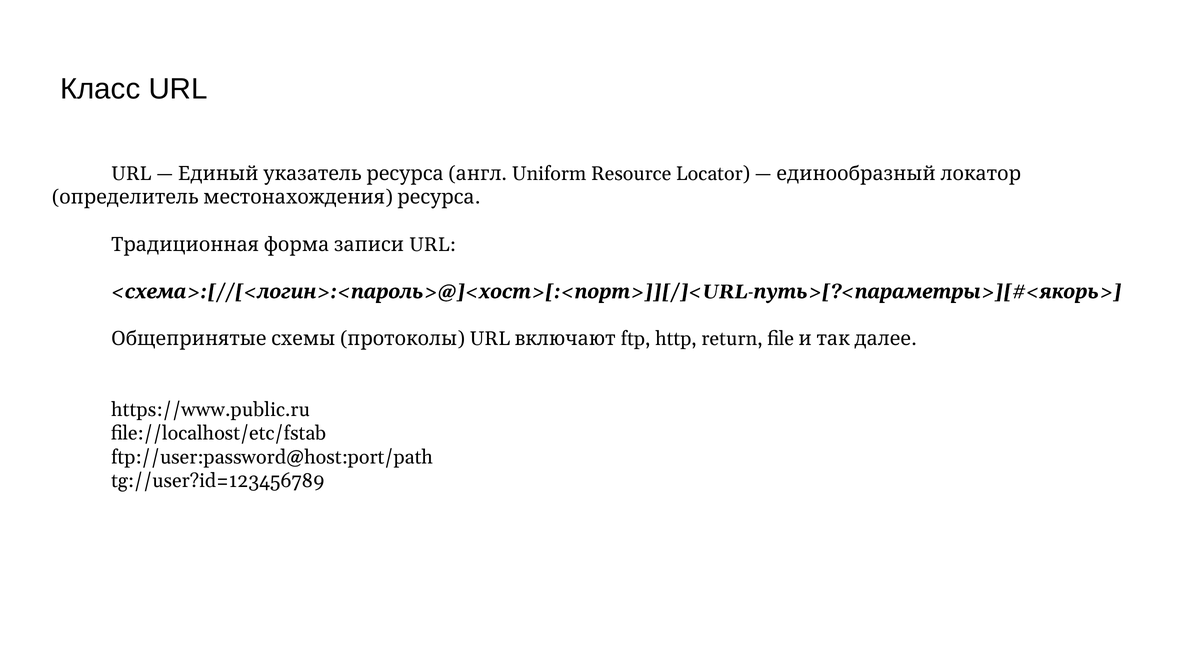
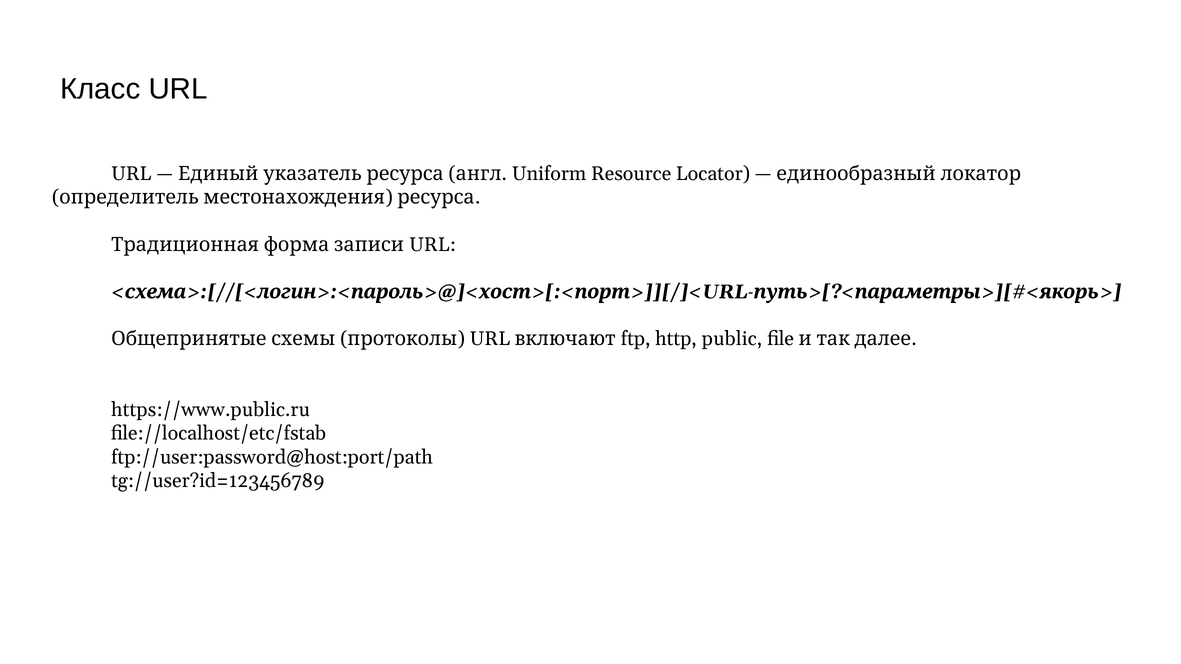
return: return -> public (732, 339)
